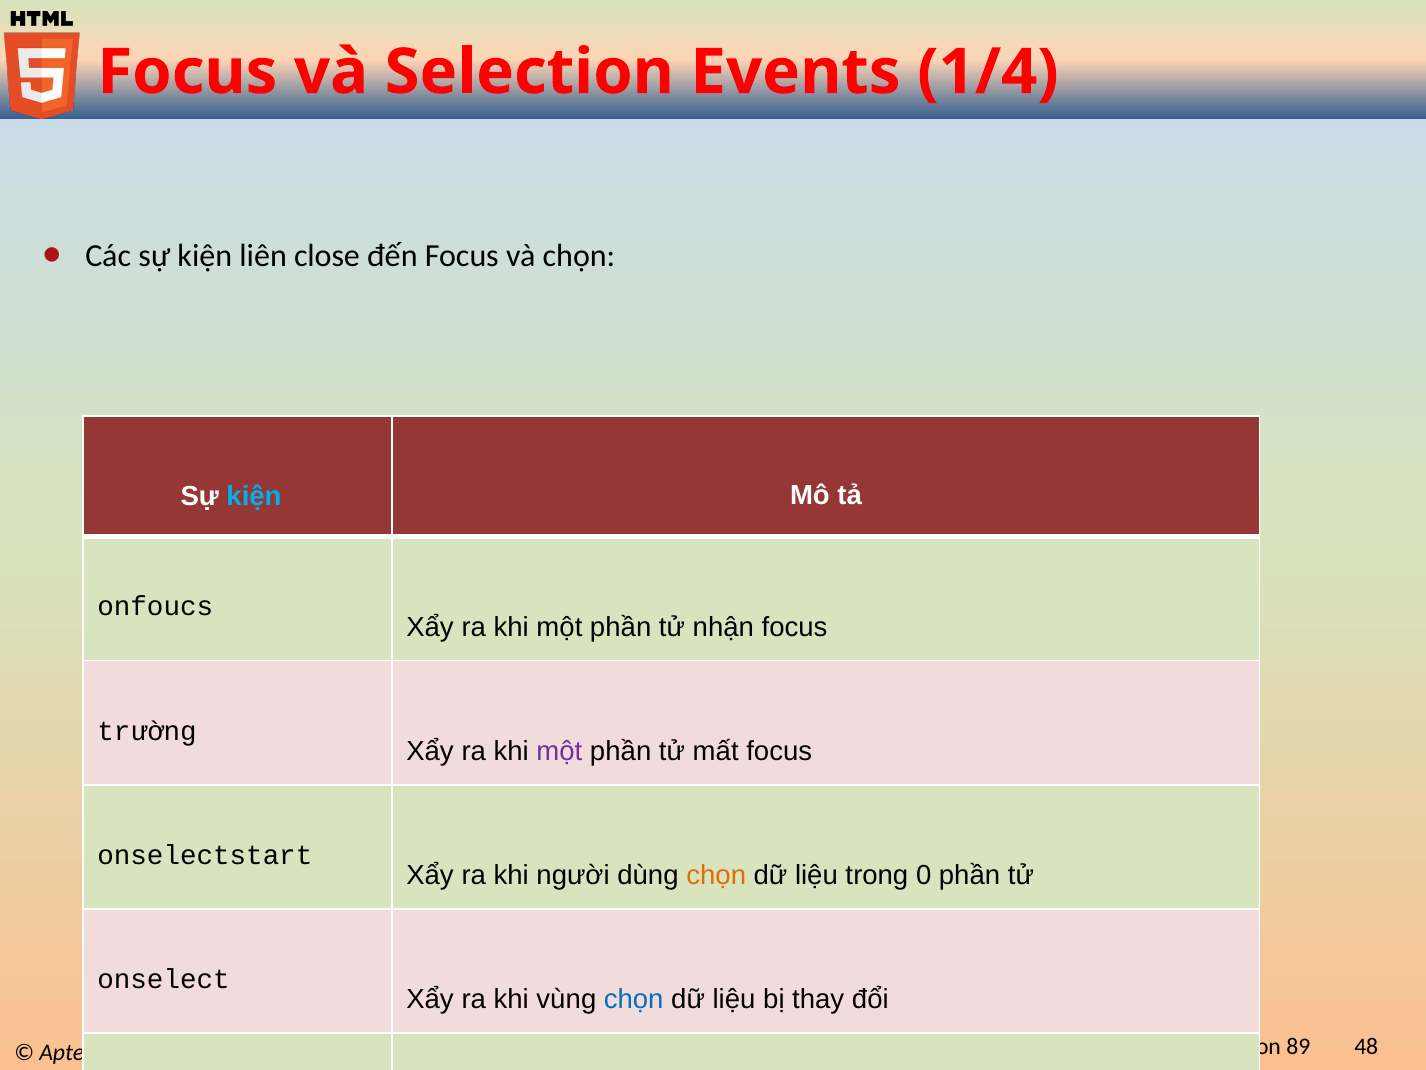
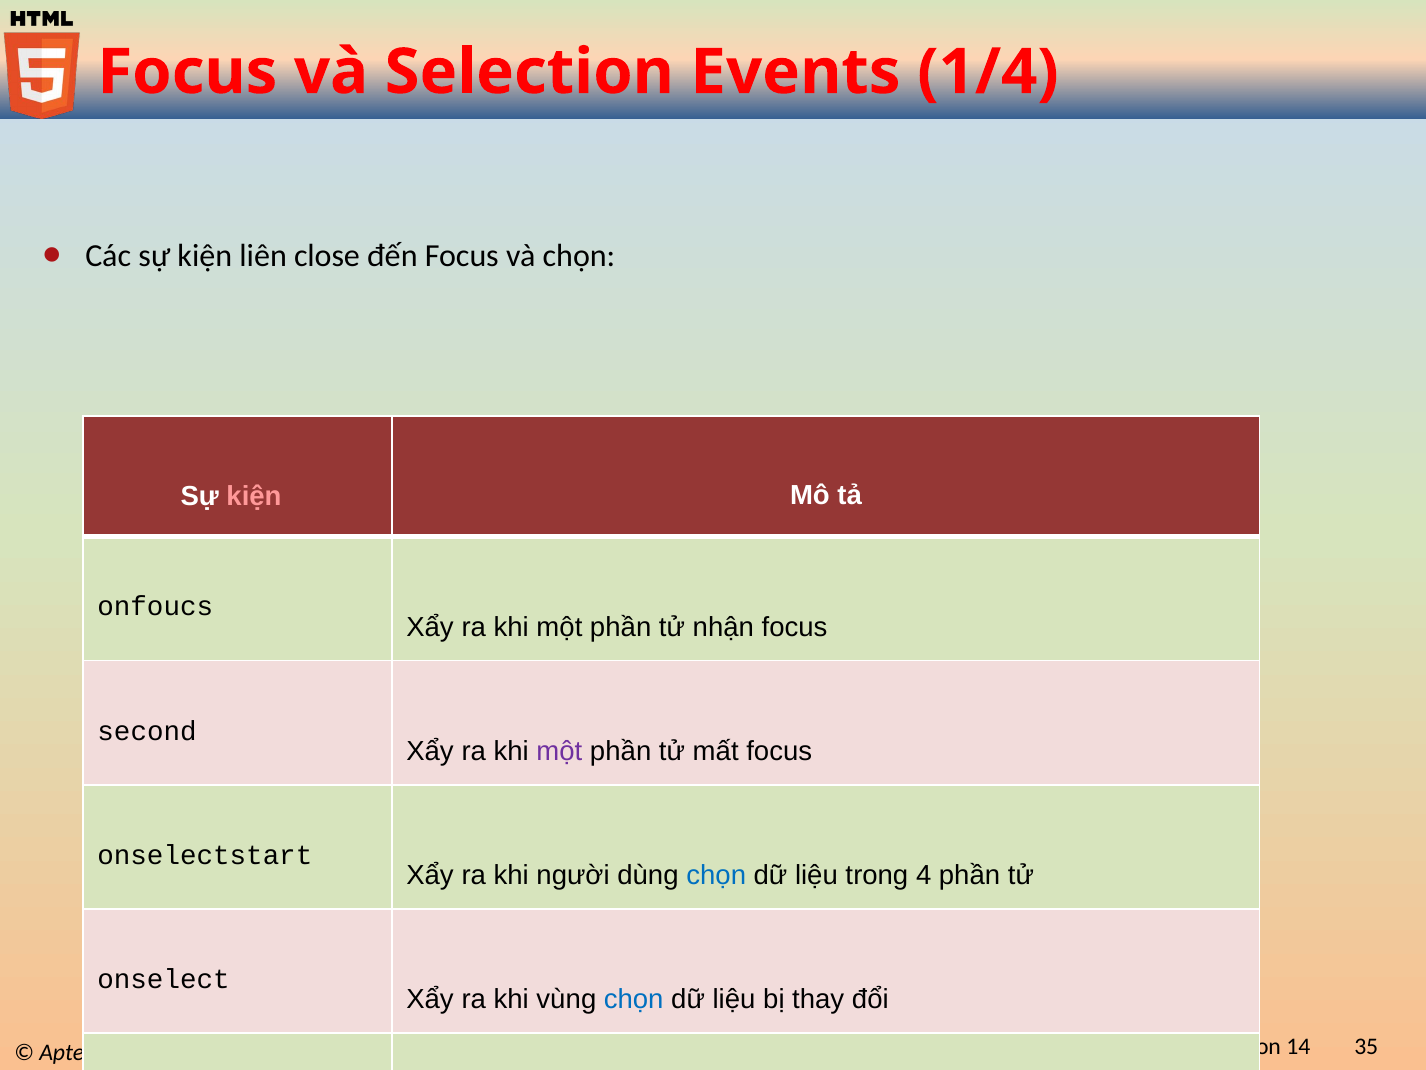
kiện colour: light blue -> pink (254, 496)
trường: trường -> second (147, 731)
chọn colour: orange -> blue (716, 875)
0: 0 -> 4 (924, 875)
89: 89 -> 14 (1298, 1046)
48: 48 -> 35 (1366, 1046)
